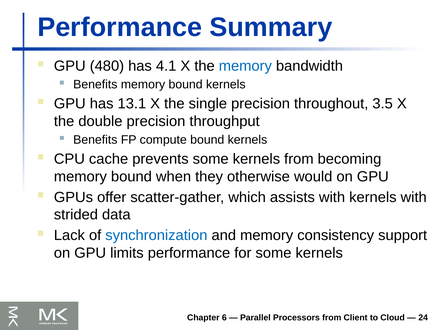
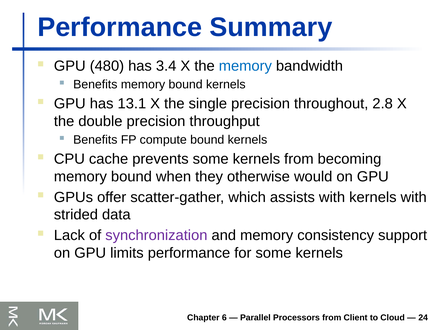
4.1: 4.1 -> 3.4 (166, 66)
3.5: 3.5 -> 2.8 (383, 104)
synchronization colour: blue -> purple (156, 236)
